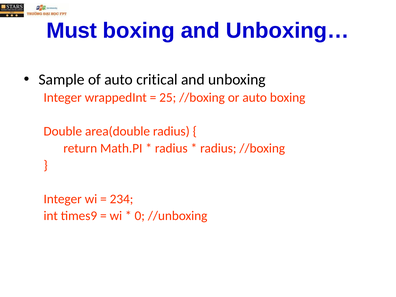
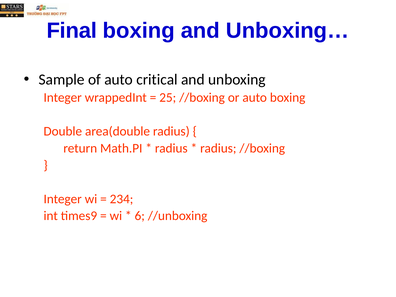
Must: Must -> Final (72, 31)
0: 0 -> 6 (140, 216)
